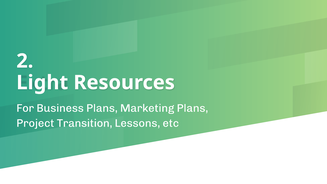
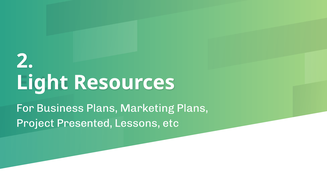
Transition: Transition -> Presented (85, 123)
